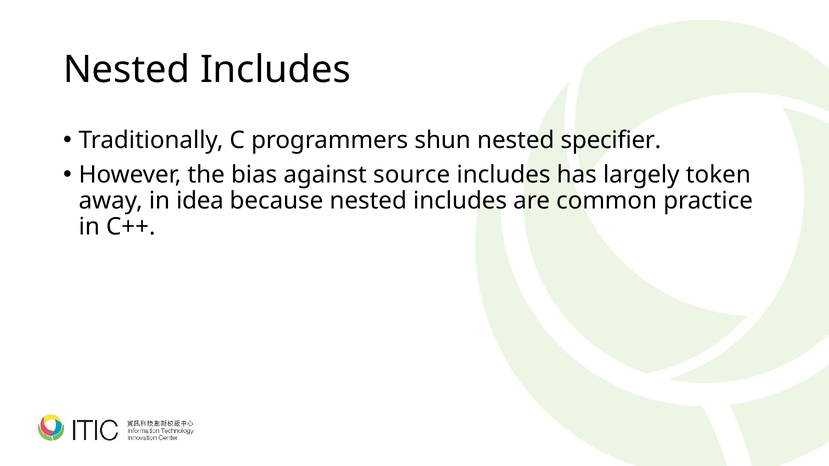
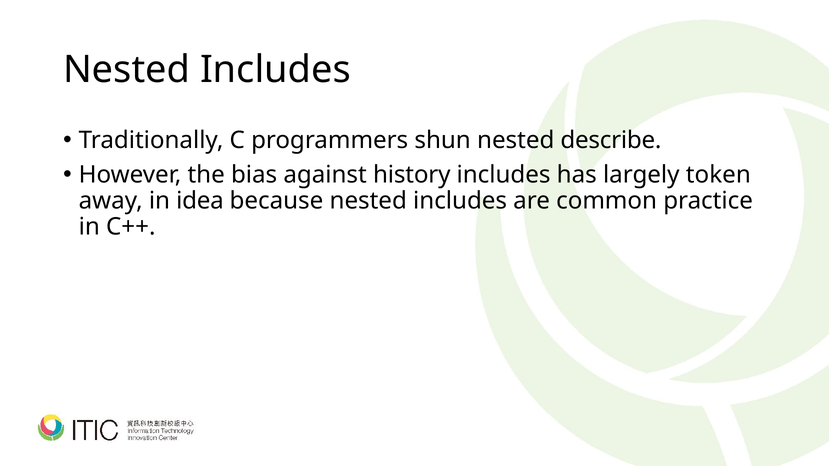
specifier: specifier -> describe (611, 140)
source: source -> history (412, 175)
